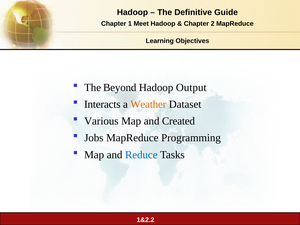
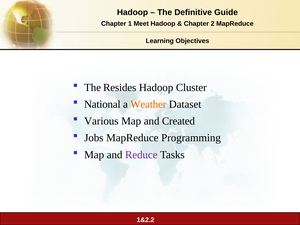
Beyond: Beyond -> Resides (120, 88)
Output: Output -> Cluster (191, 88)
Interacts: Interacts -> National (102, 104)
Reduce colour: blue -> purple (141, 155)
